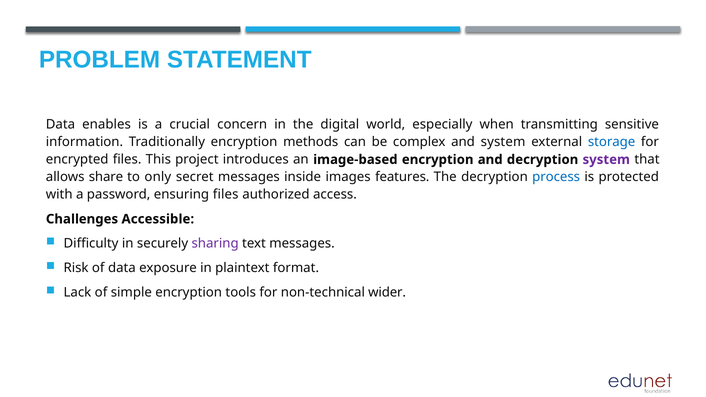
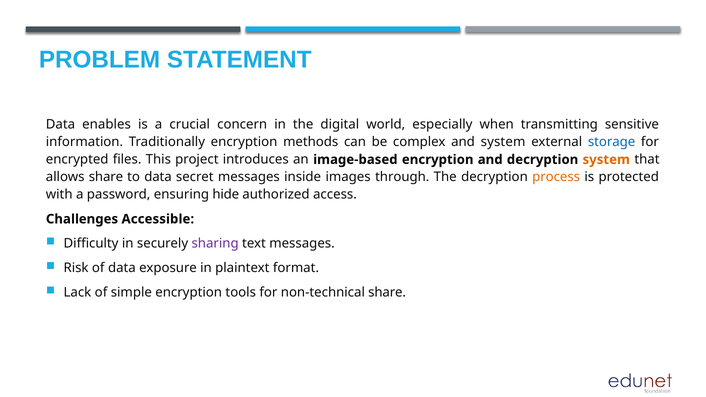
system colour: purple -> orange (606, 160)
to only: only -> data (158, 177)
features: features -> through (402, 177)
process colour: blue -> orange (556, 177)
ensuring files: files -> hide (226, 195)
non-technical wider: wider -> share (387, 293)
